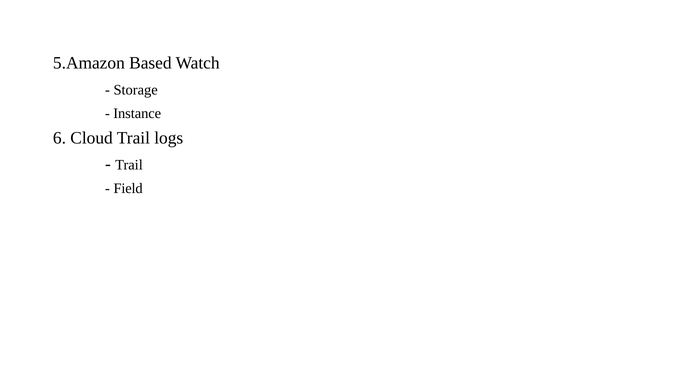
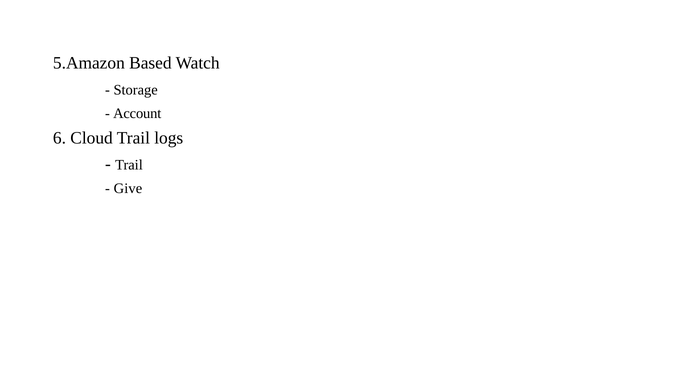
Instance: Instance -> Account (137, 113)
Field: Field -> Give (128, 188)
